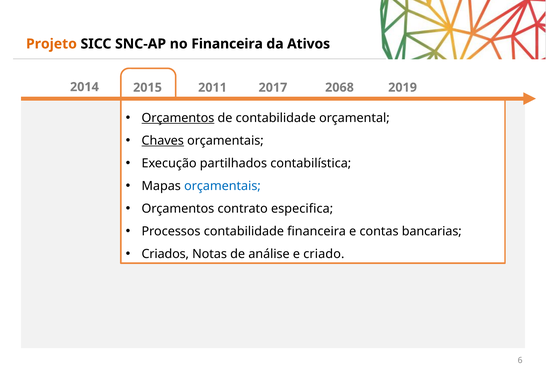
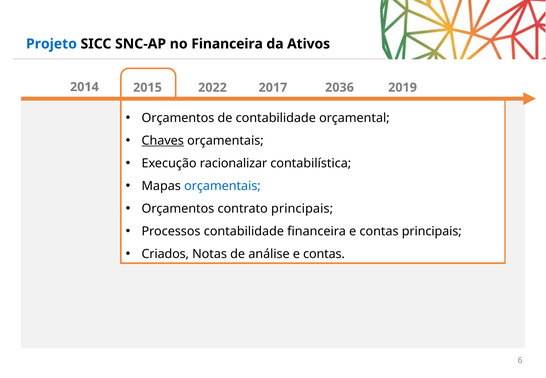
Projeto colour: orange -> blue (51, 44)
2068: 2068 -> 2036 (339, 87)
2011: 2011 -> 2022 (213, 88)
Orçamentos underline: present -> none (178, 118)
partilhados: partilhados -> racionalizar (234, 163)
contrato especifica: especifica -> principais (302, 209)
contas bancarias: bancarias -> principais (432, 231)
criado: criado -> contas (324, 254)
